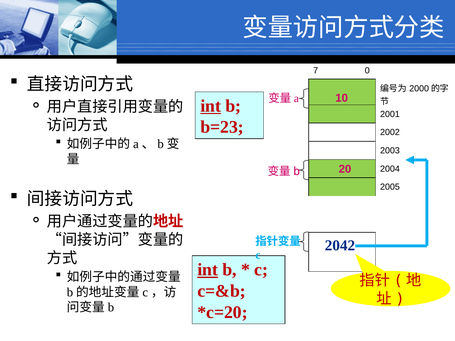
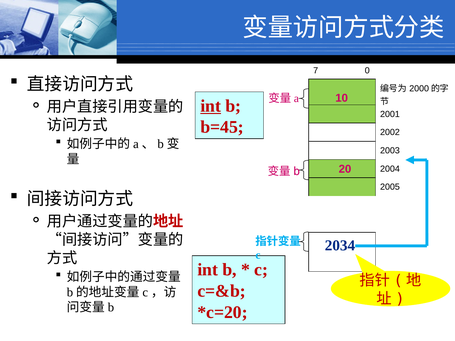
b=23: b=23 -> b=45 (222, 127)
2042: 2042 -> 2034 (340, 246)
int underline: present -> none (208, 270)
